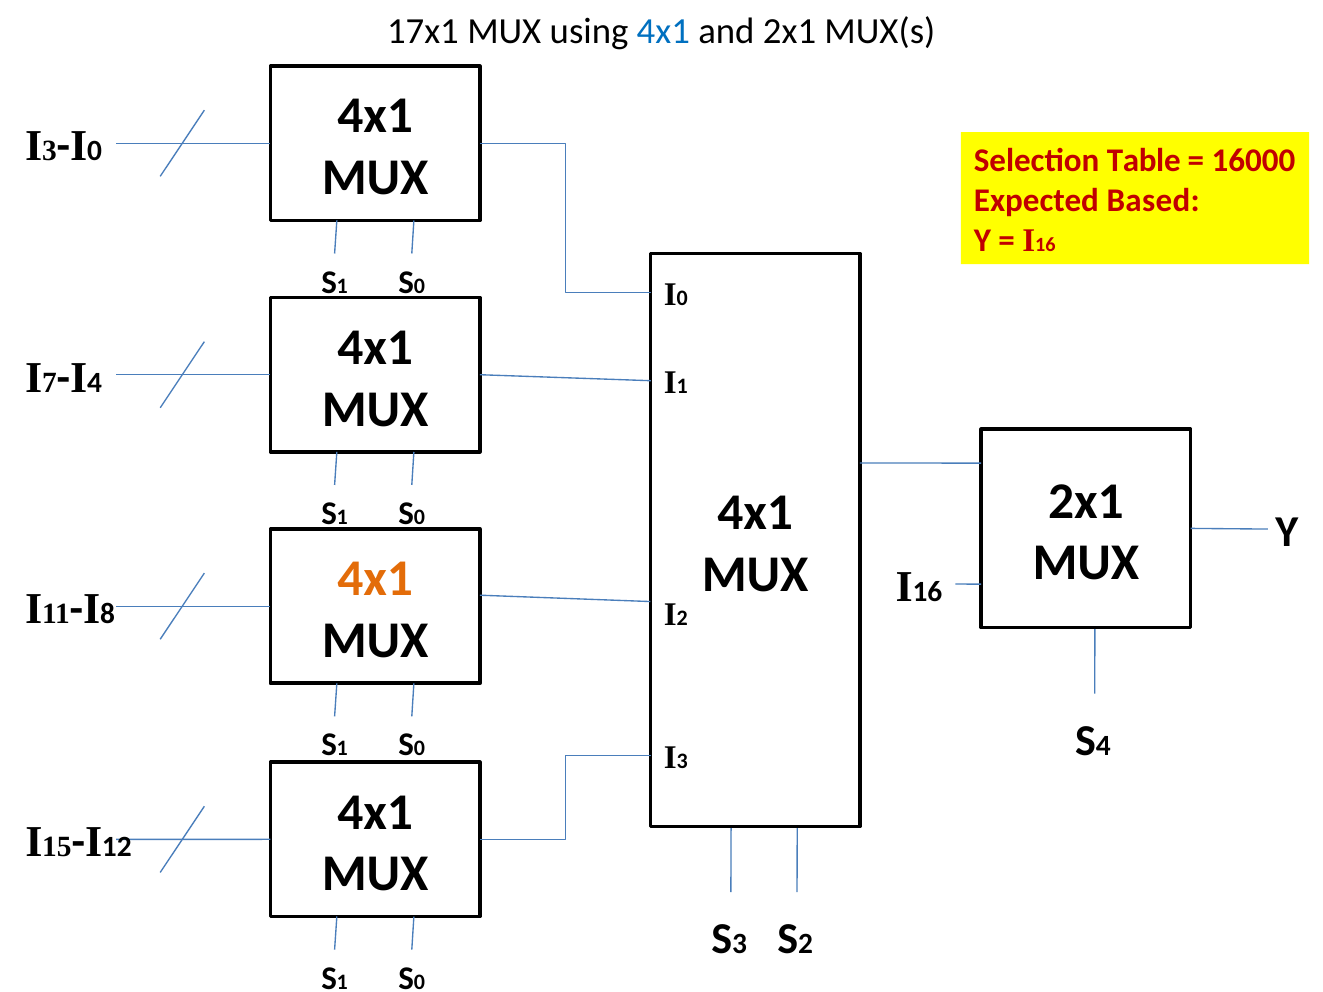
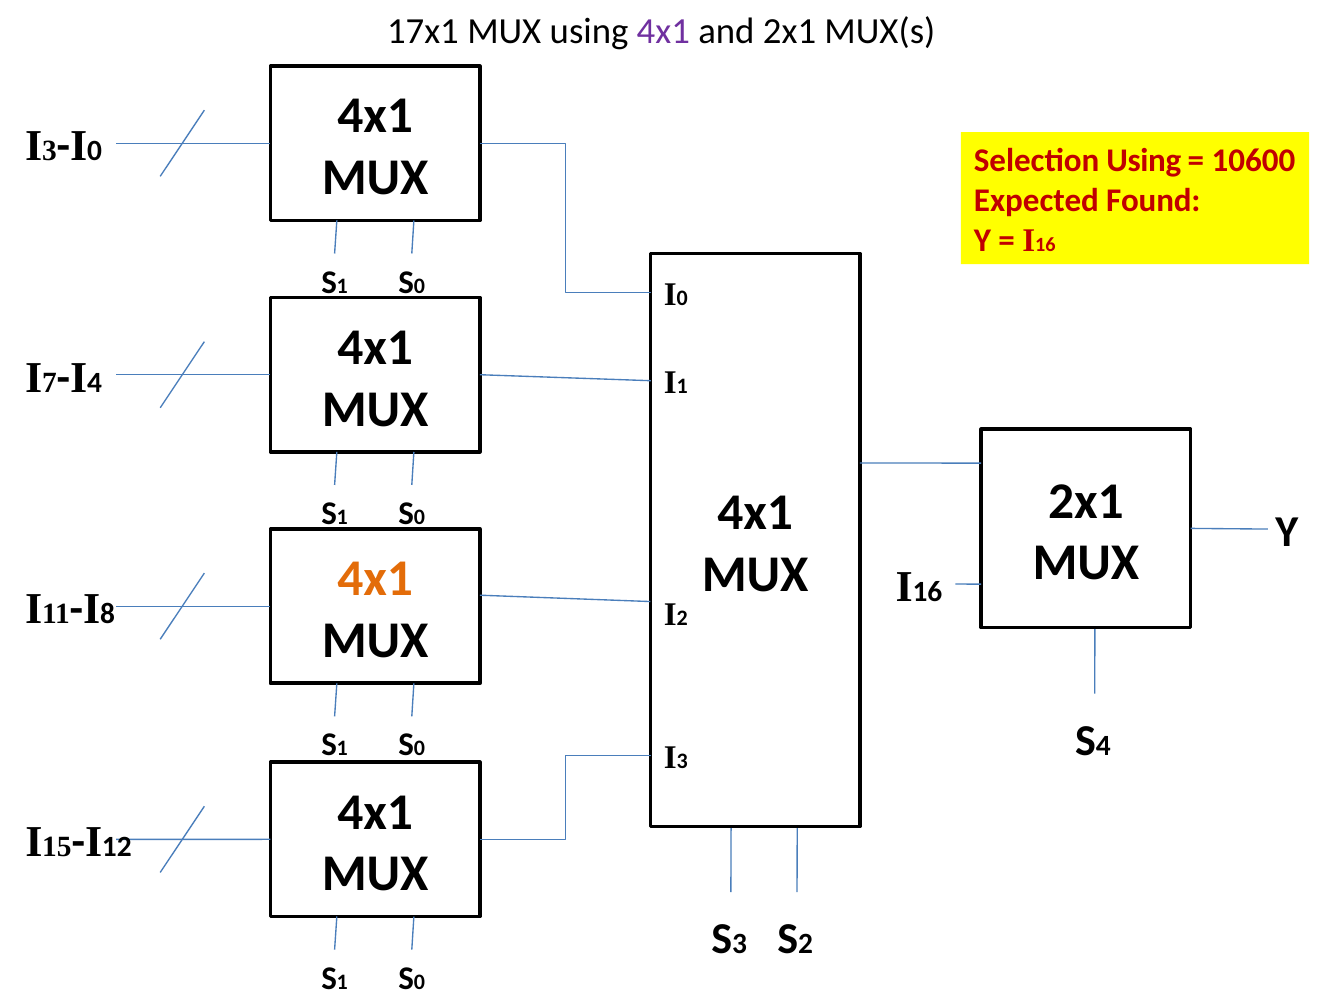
4x1 colour: blue -> purple (663, 31)
Selection Table: Table -> Using (1144, 161)
16000: 16000 -> 10600 (1254, 161)
Based: Based -> Found (1153, 201)
